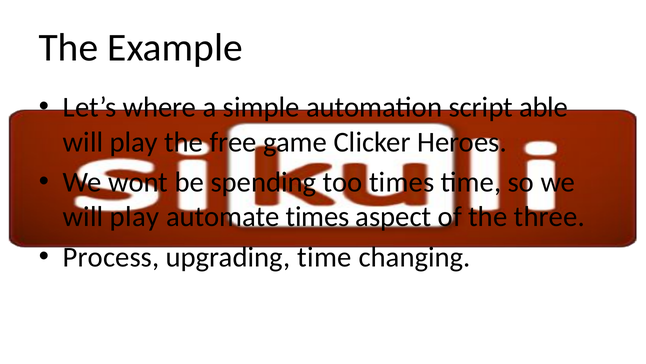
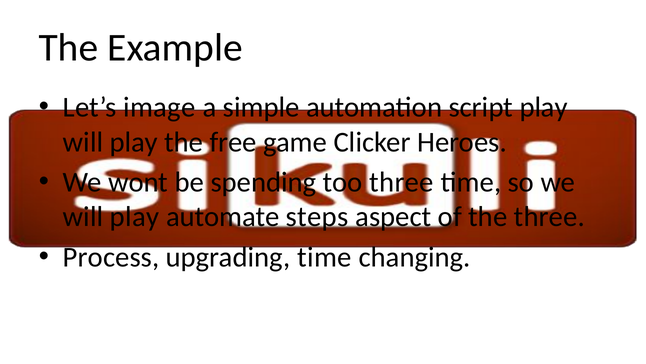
where: where -> image (159, 107)
script able: able -> play (544, 107)
too times: times -> three (402, 182)
automate times: times -> steps (317, 216)
